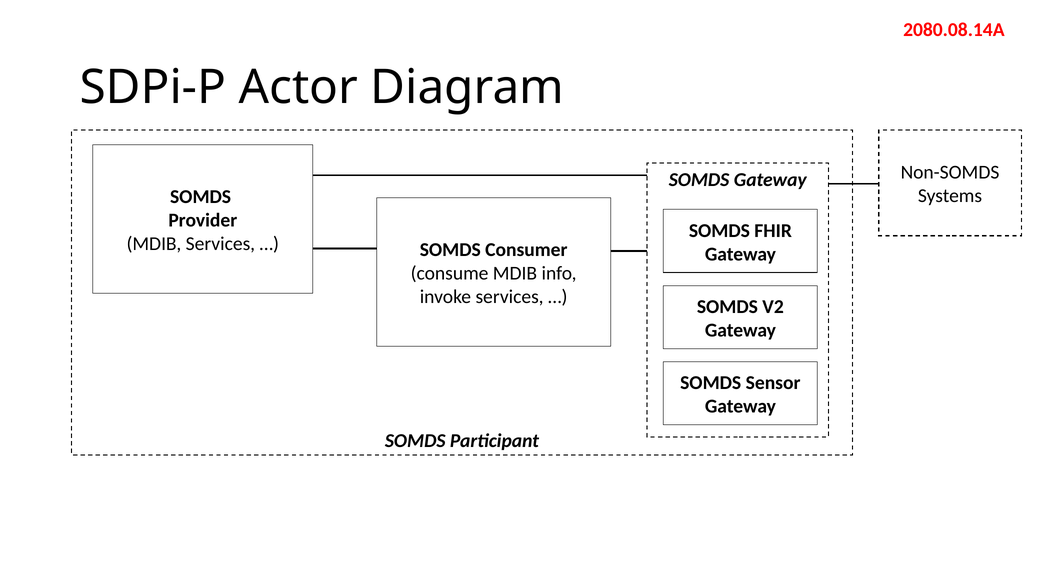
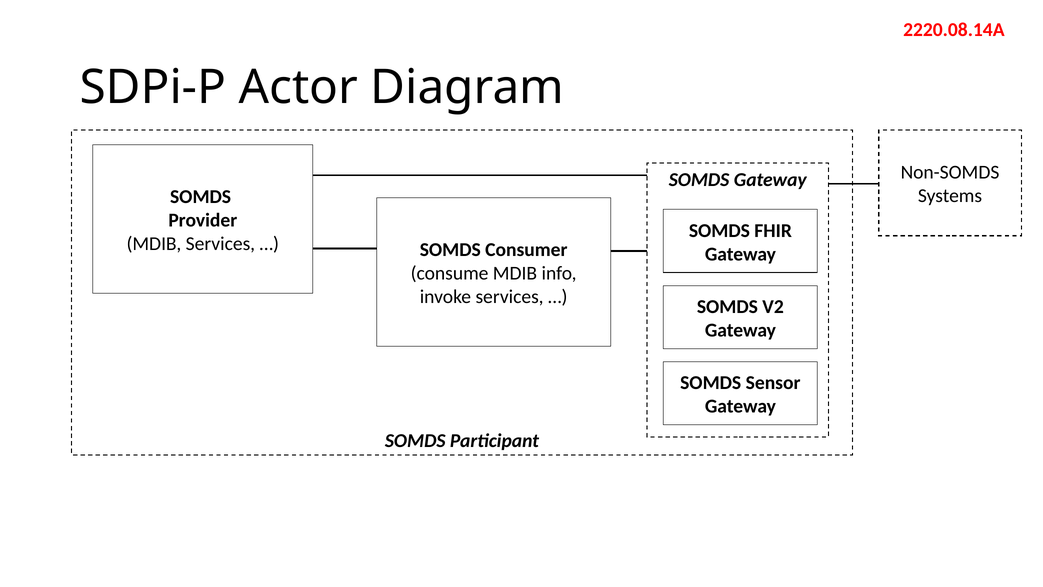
2080.08.14A: 2080.08.14A -> 2220.08.14A (954, 30)
